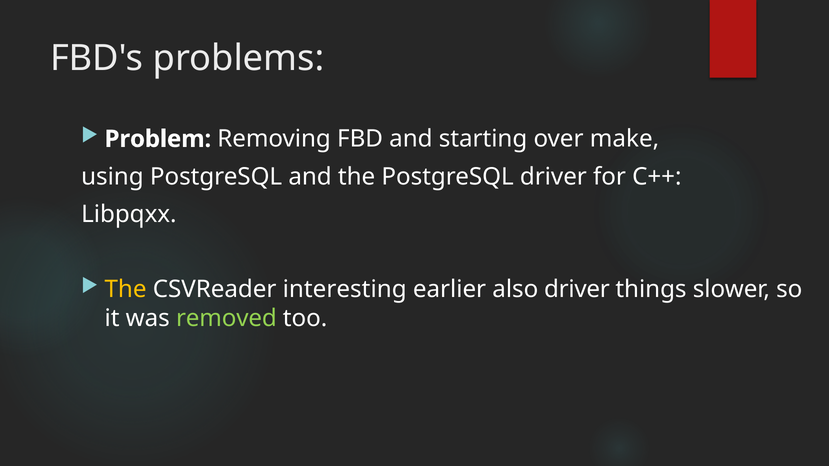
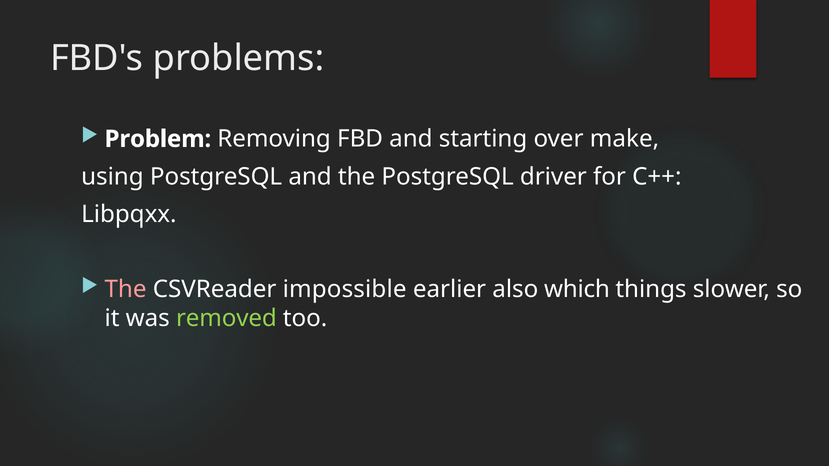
The colour: yellow -> pink (126, 289)
interesting: interesting -> impossible (345, 289)
also driver: driver -> which (577, 289)
